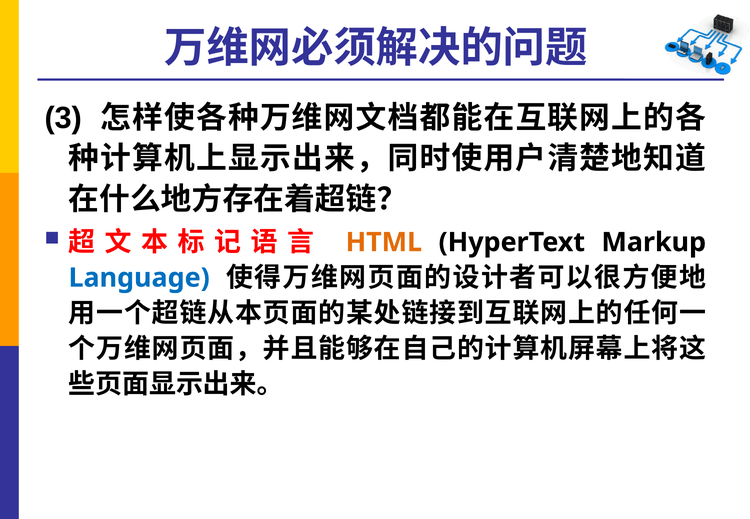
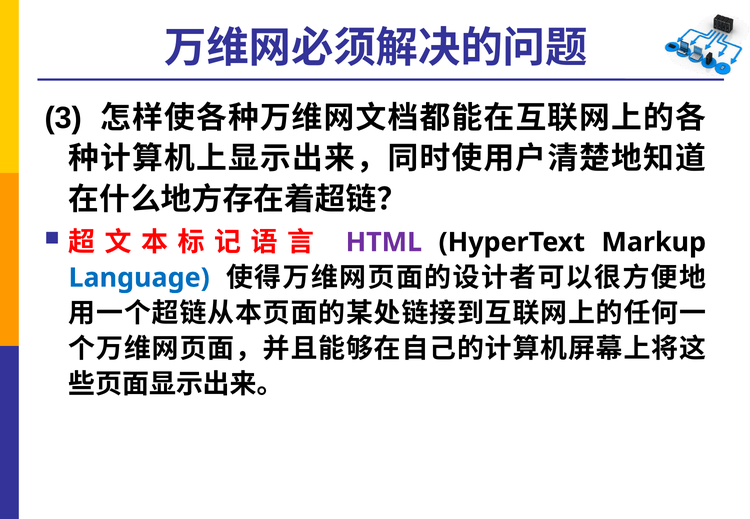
HTML colour: orange -> purple (384, 242)
